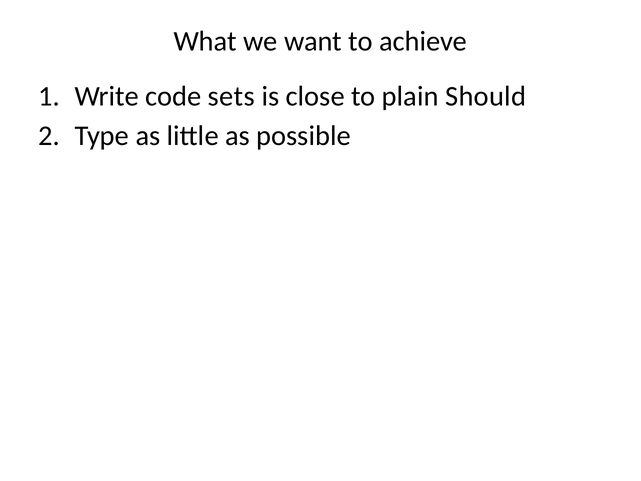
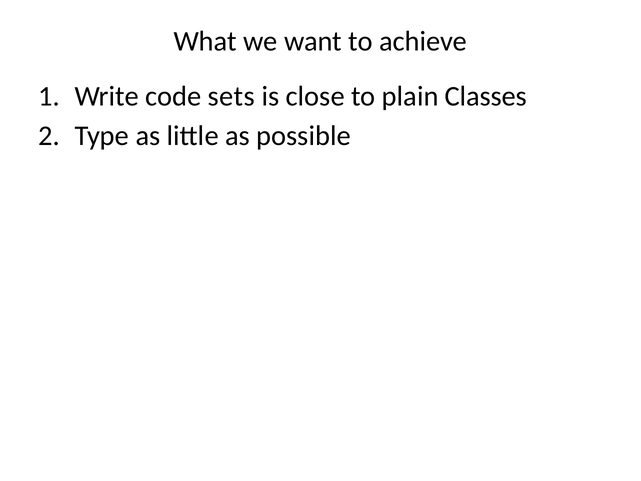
Should: Should -> Classes (486, 96)
